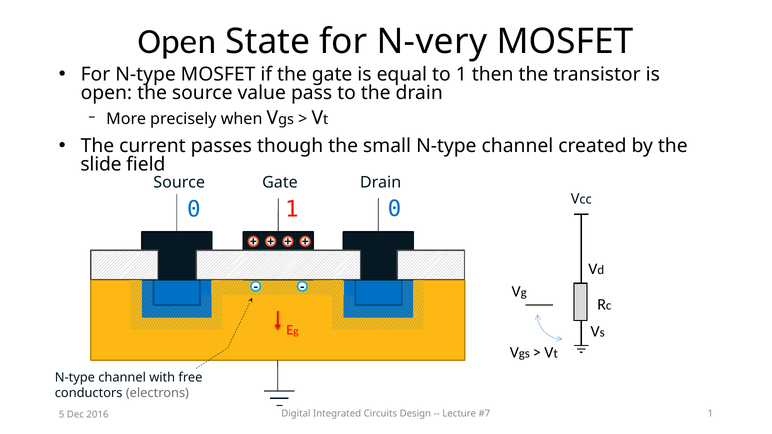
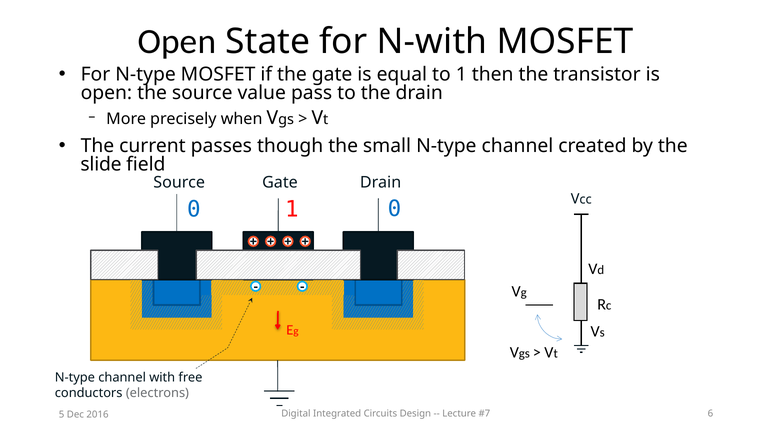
N-very: N-very -> N-with (432, 42)
1: 1 -> 6 (710, 414)
